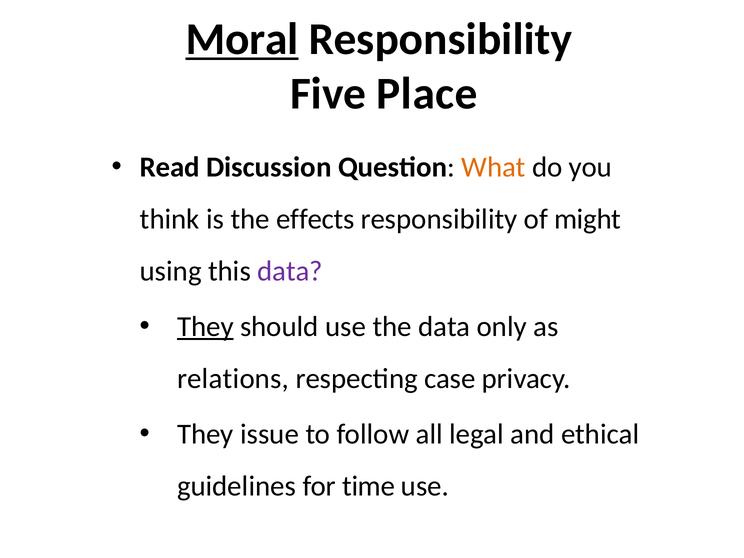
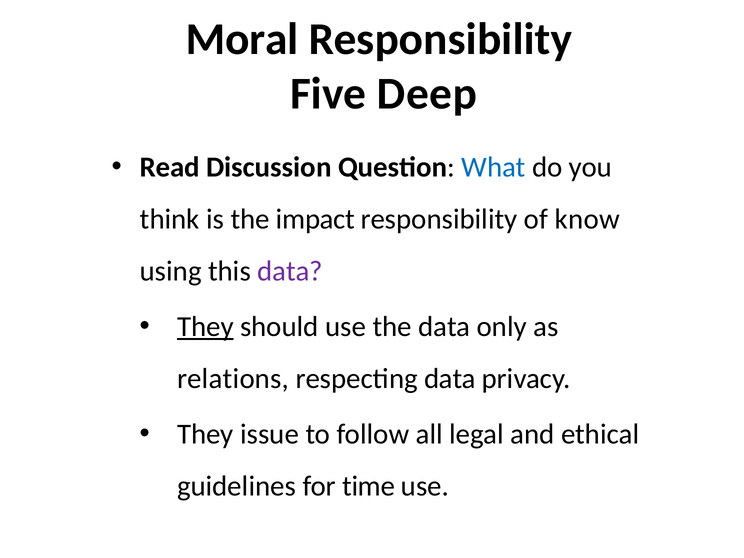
Moral underline: present -> none (242, 39)
Place: Place -> Deep (427, 94)
What colour: orange -> blue (494, 167)
effects: effects -> impact (315, 219)
might: might -> know (587, 219)
respecting case: case -> data (450, 379)
